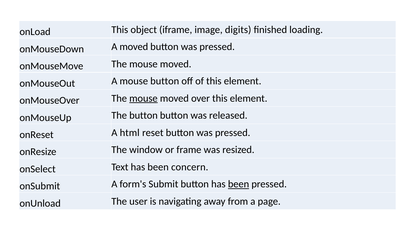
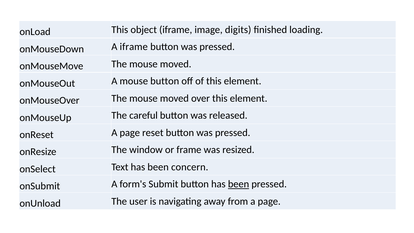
A moved: moved -> iframe (134, 47)
mouse underline: present -> none (143, 98)
The button: button -> careful (144, 115)
onReset A html: html -> page (130, 133)
